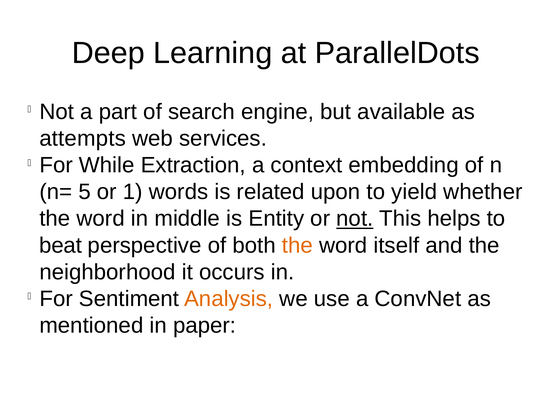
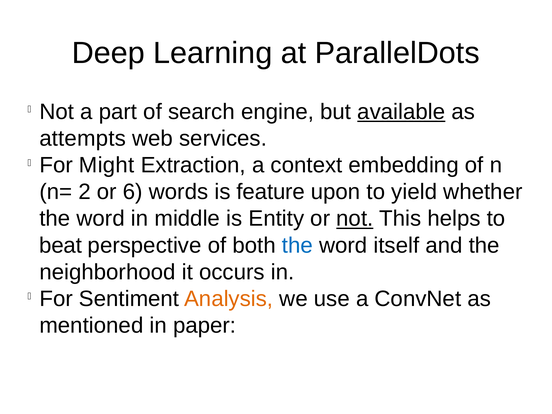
available underline: none -> present (401, 112)
While: While -> Might (107, 165)
5: 5 -> 2 (85, 192)
1: 1 -> 6 (133, 192)
related: related -> feature (271, 192)
the colour: orange -> blue (297, 245)
